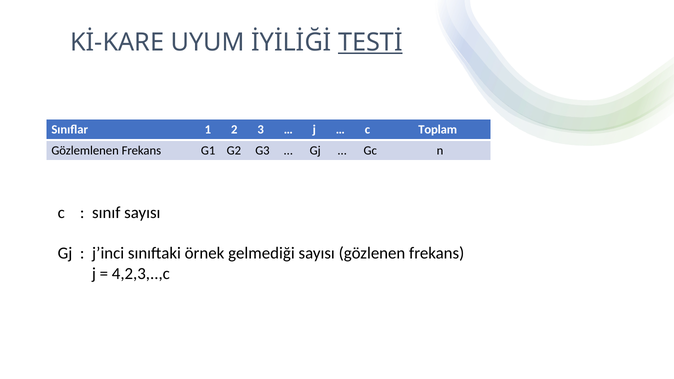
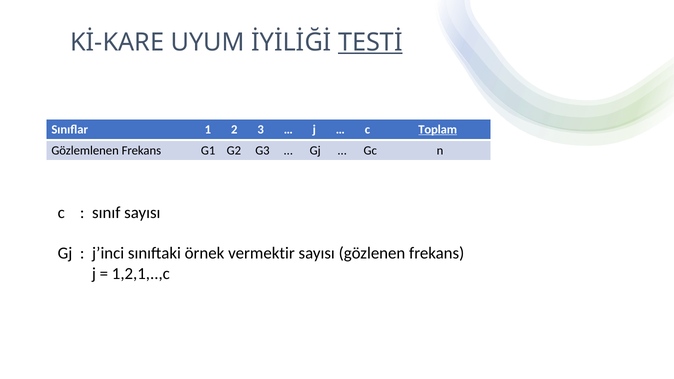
Toplam underline: none -> present (438, 129)
gelmediği: gelmediği -> vermektir (261, 253)
4,2,3,..,c: 4,2,3,..,c -> 1,2,1,..,c (141, 274)
